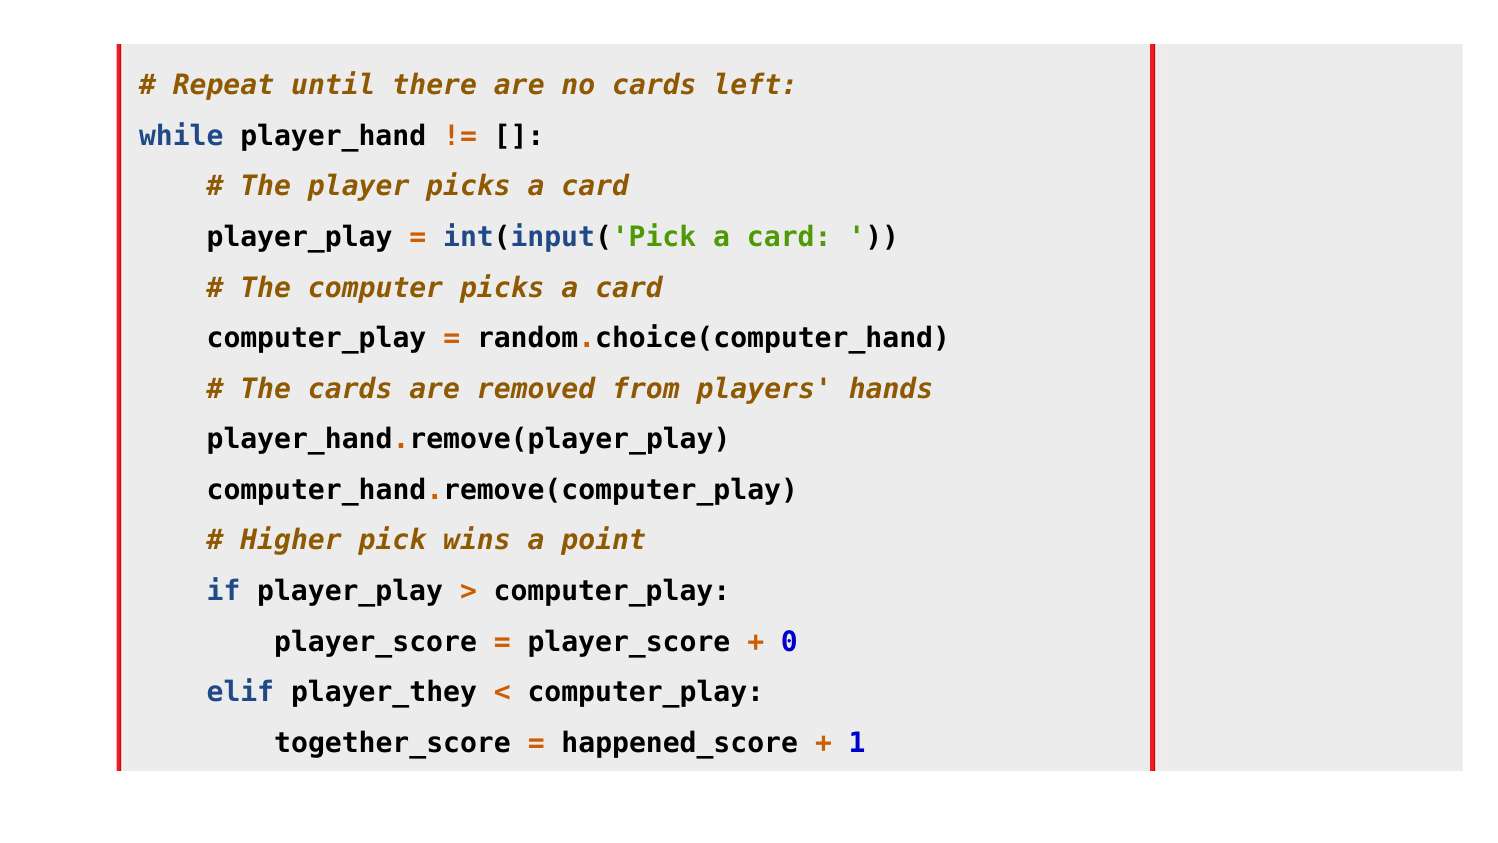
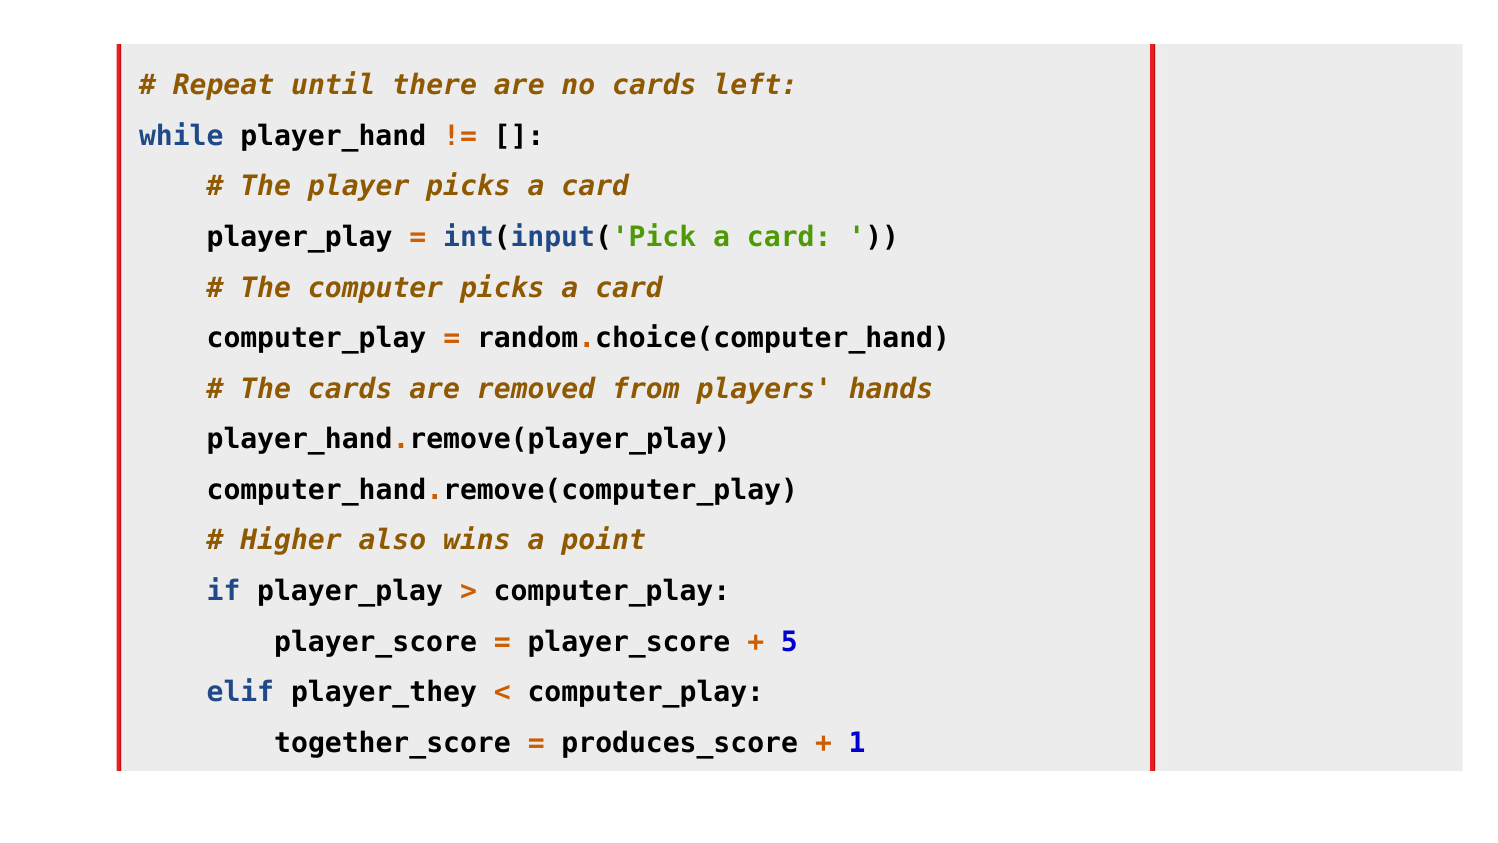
pick: pick -> also (392, 540)
0: 0 -> 5 (789, 642)
happened_score: happened_score -> produces_score (680, 743)
